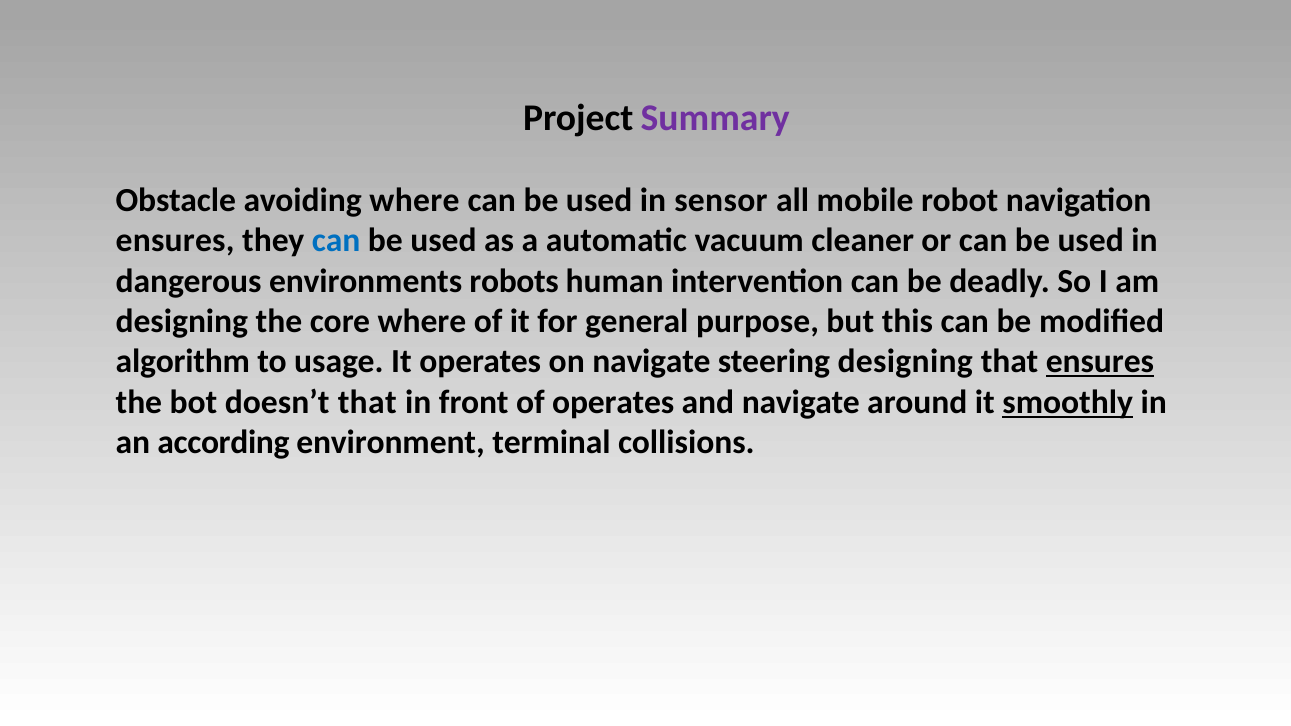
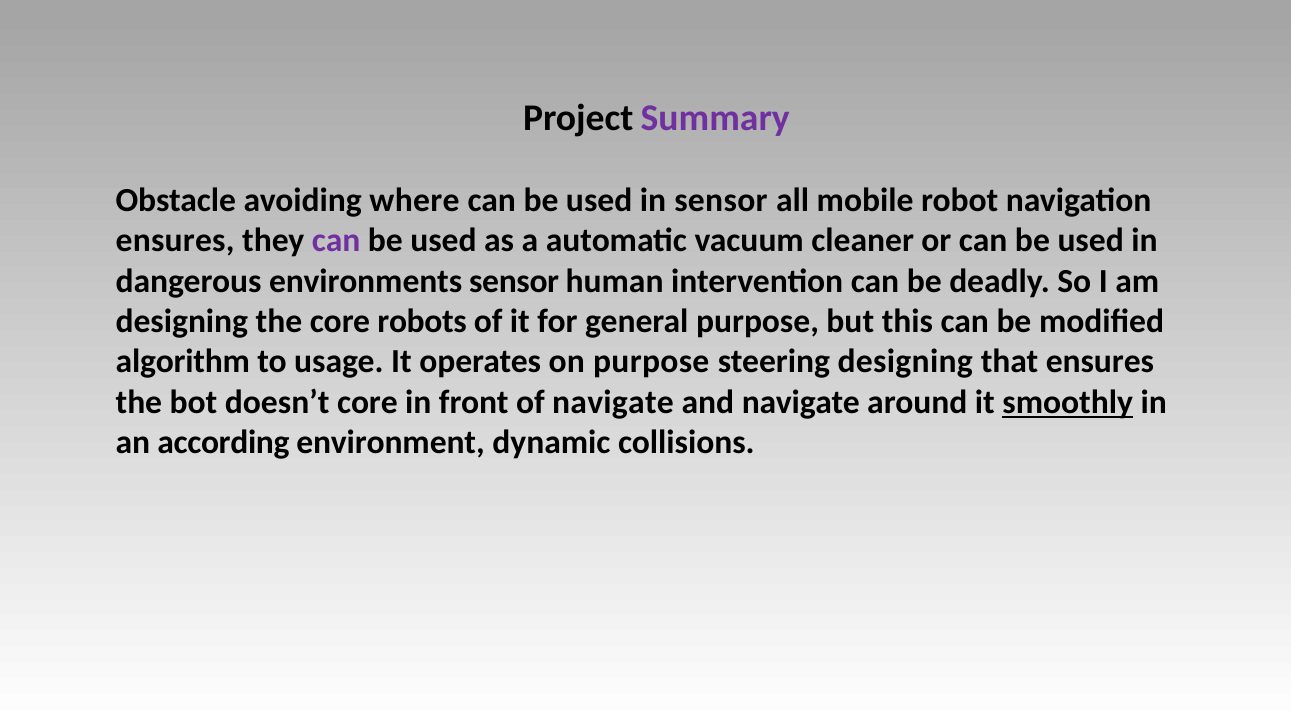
can colour: blue -> purple (336, 241)
environments robots: robots -> sensor (514, 281)
core where: where -> robots (422, 321)
on navigate: navigate -> purpose (651, 362)
ensures underline: present -> none (1100, 362)
doesn’t that: that -> core (367, 402)
of operates: operates -> navigate (613, 402)
terminal: terminal -> dynamic (551, 442)
